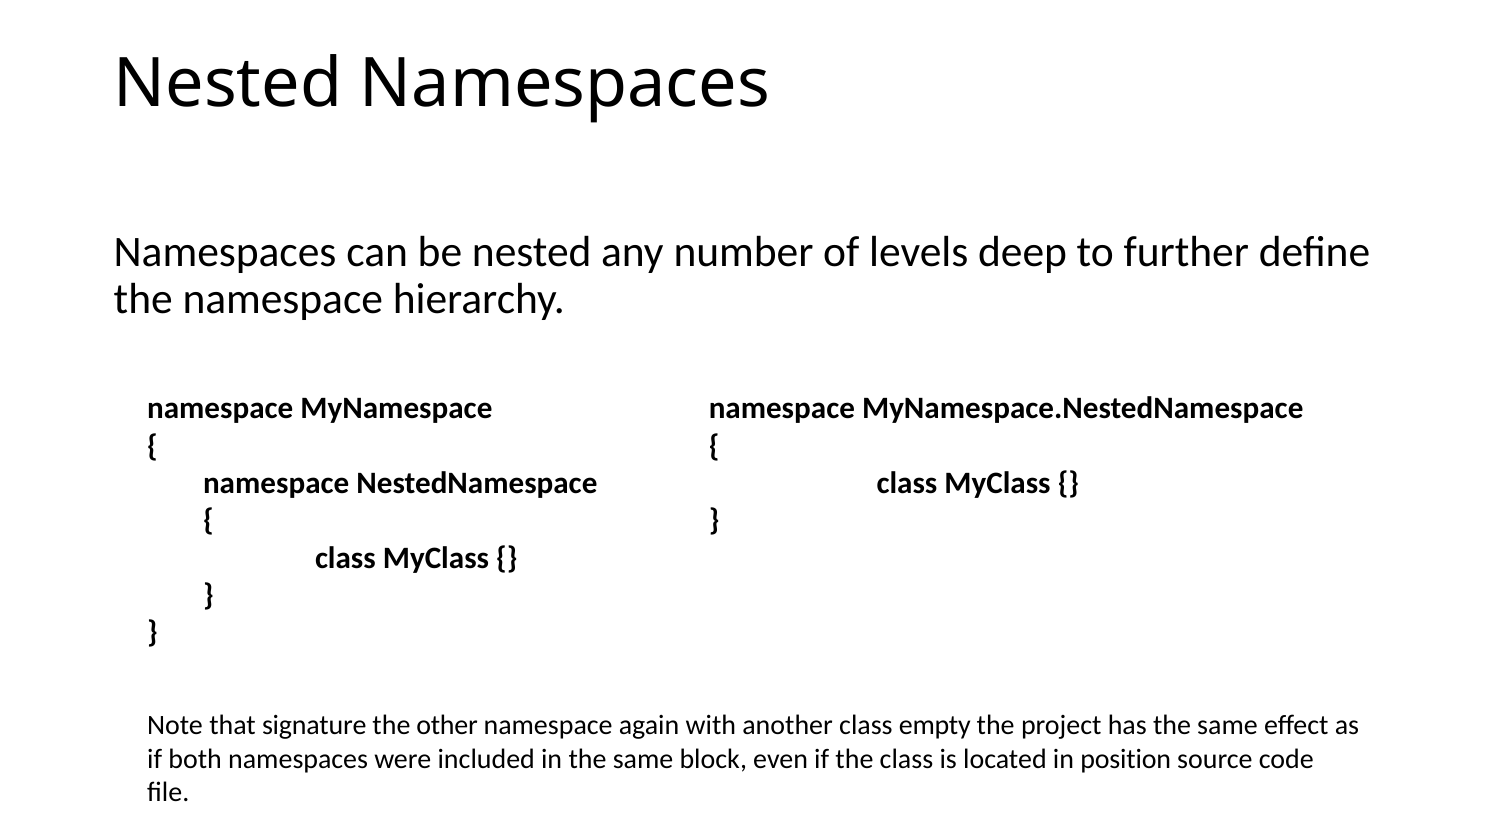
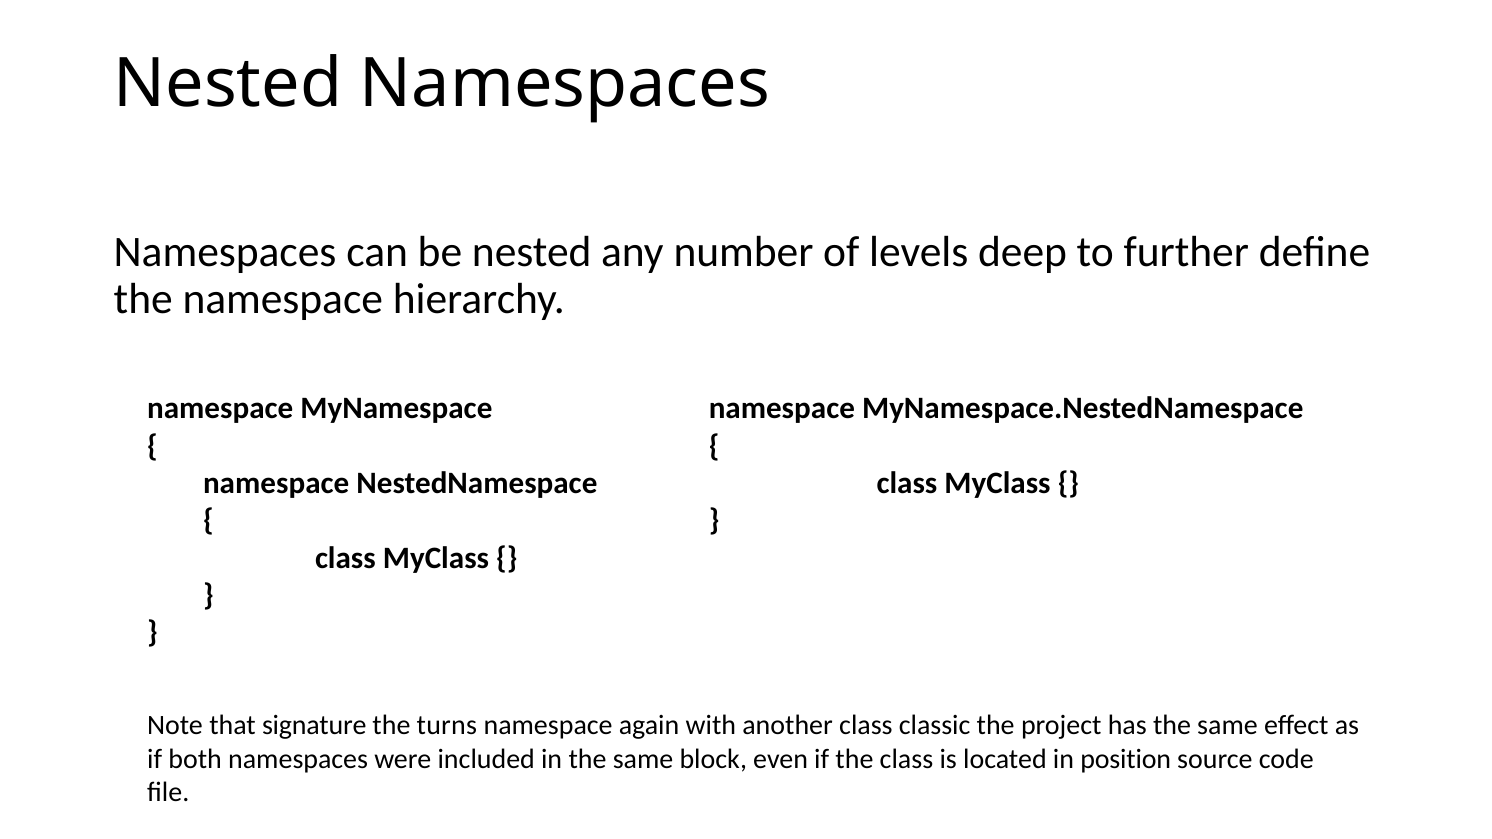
other: other -> turns (447, 726)
empty: empty -> classic (935, 726)
